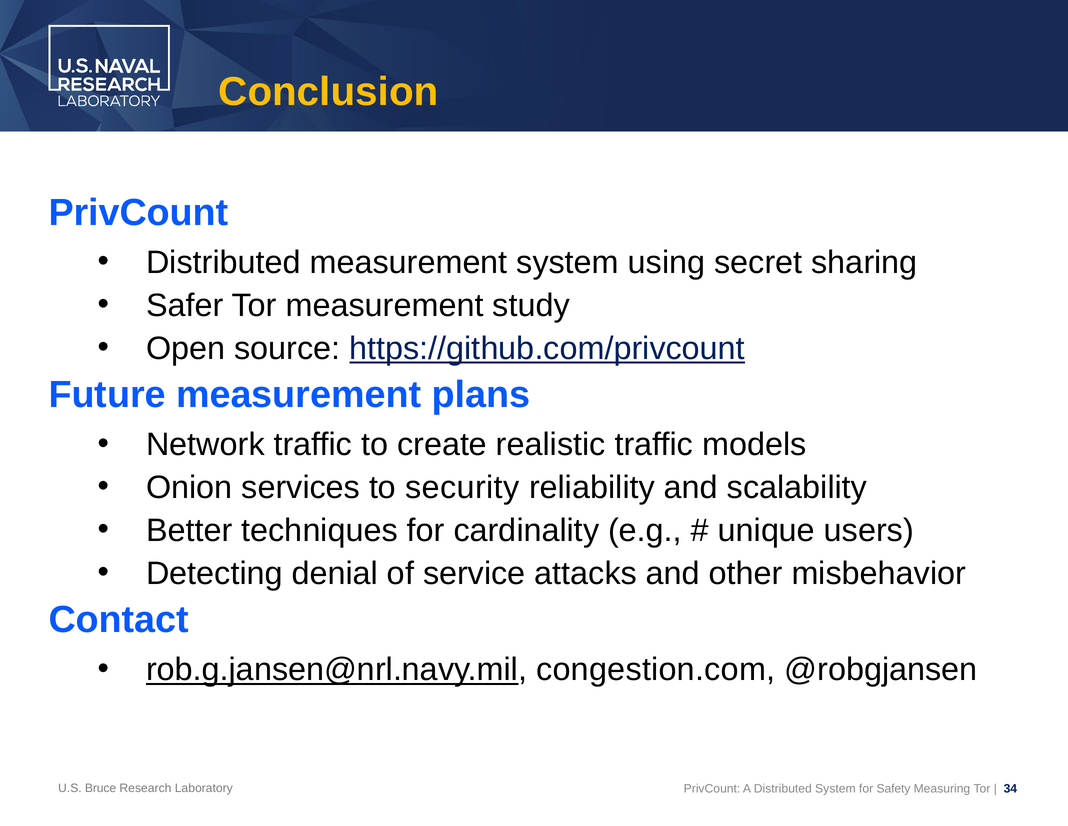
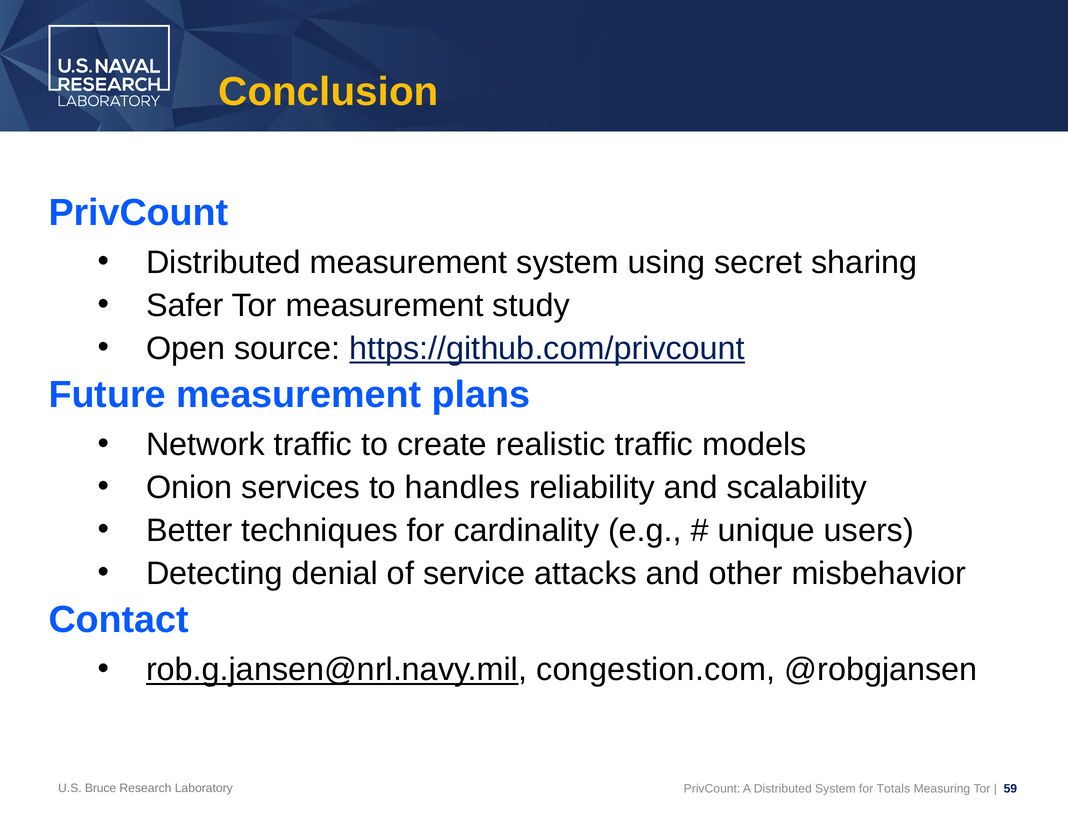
security: security -> handles (462, 487)
Safety: Safety -> Totals (893, 788)
34: 34 -> 59 (1010, 788)
